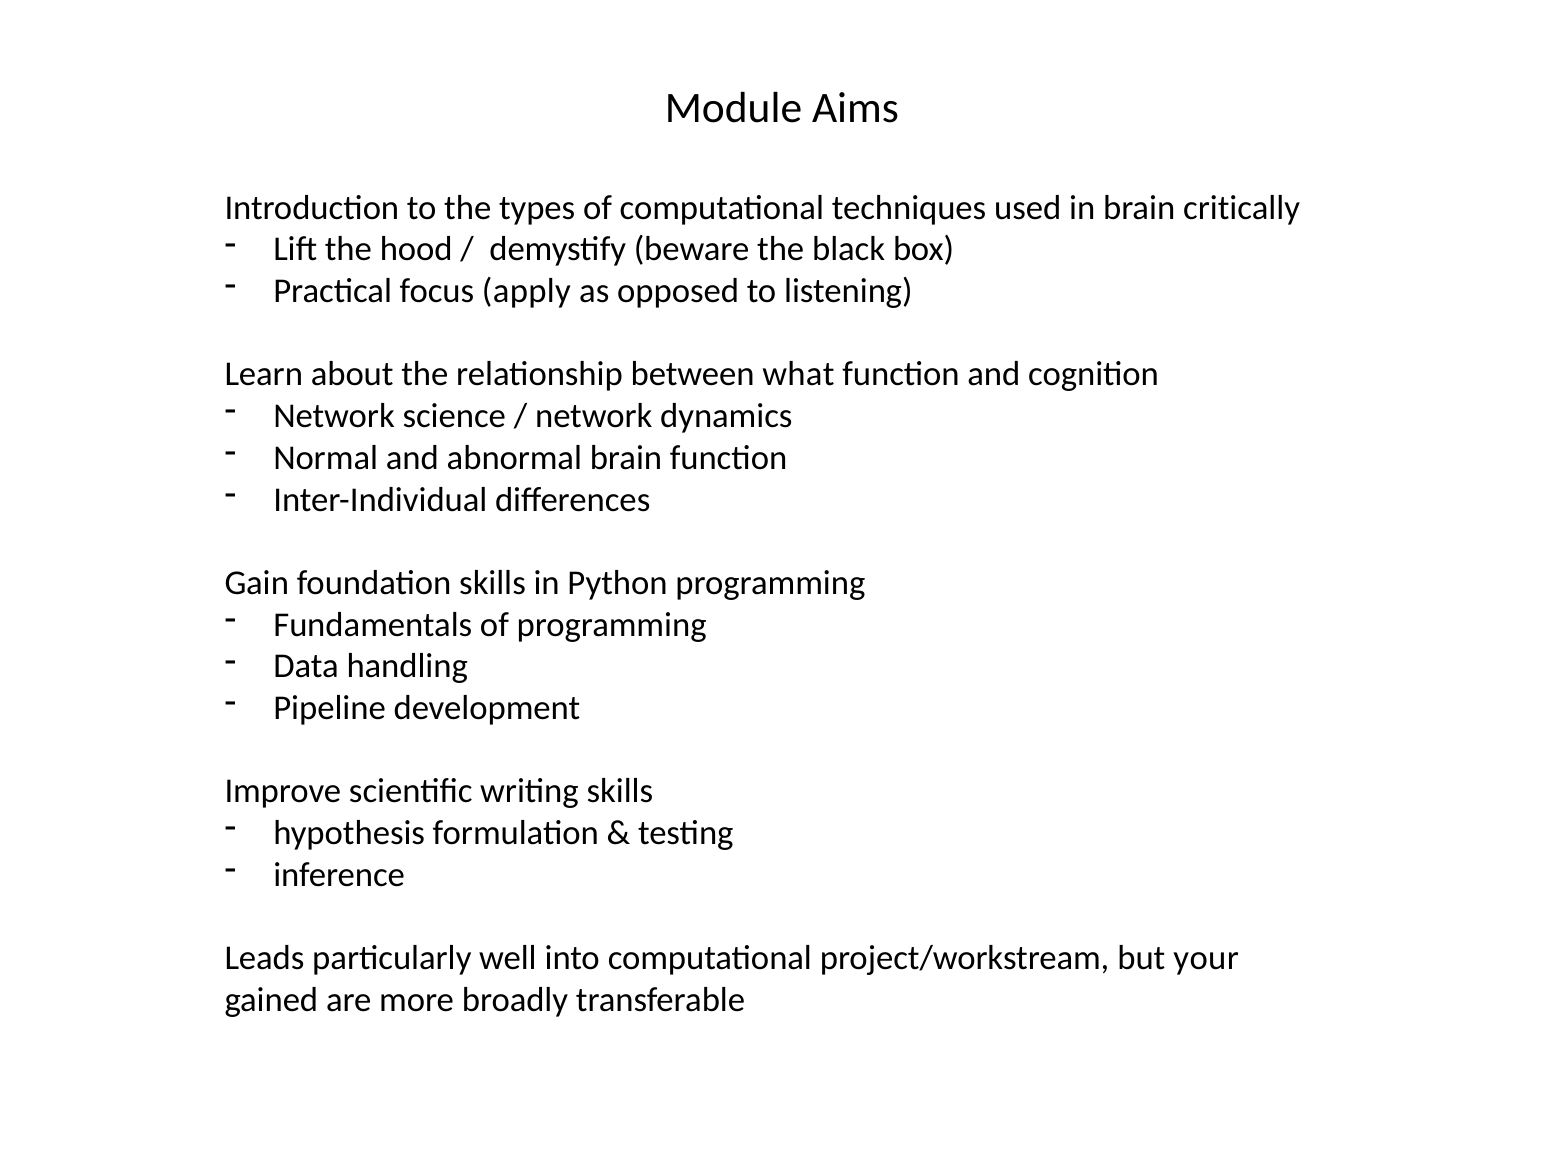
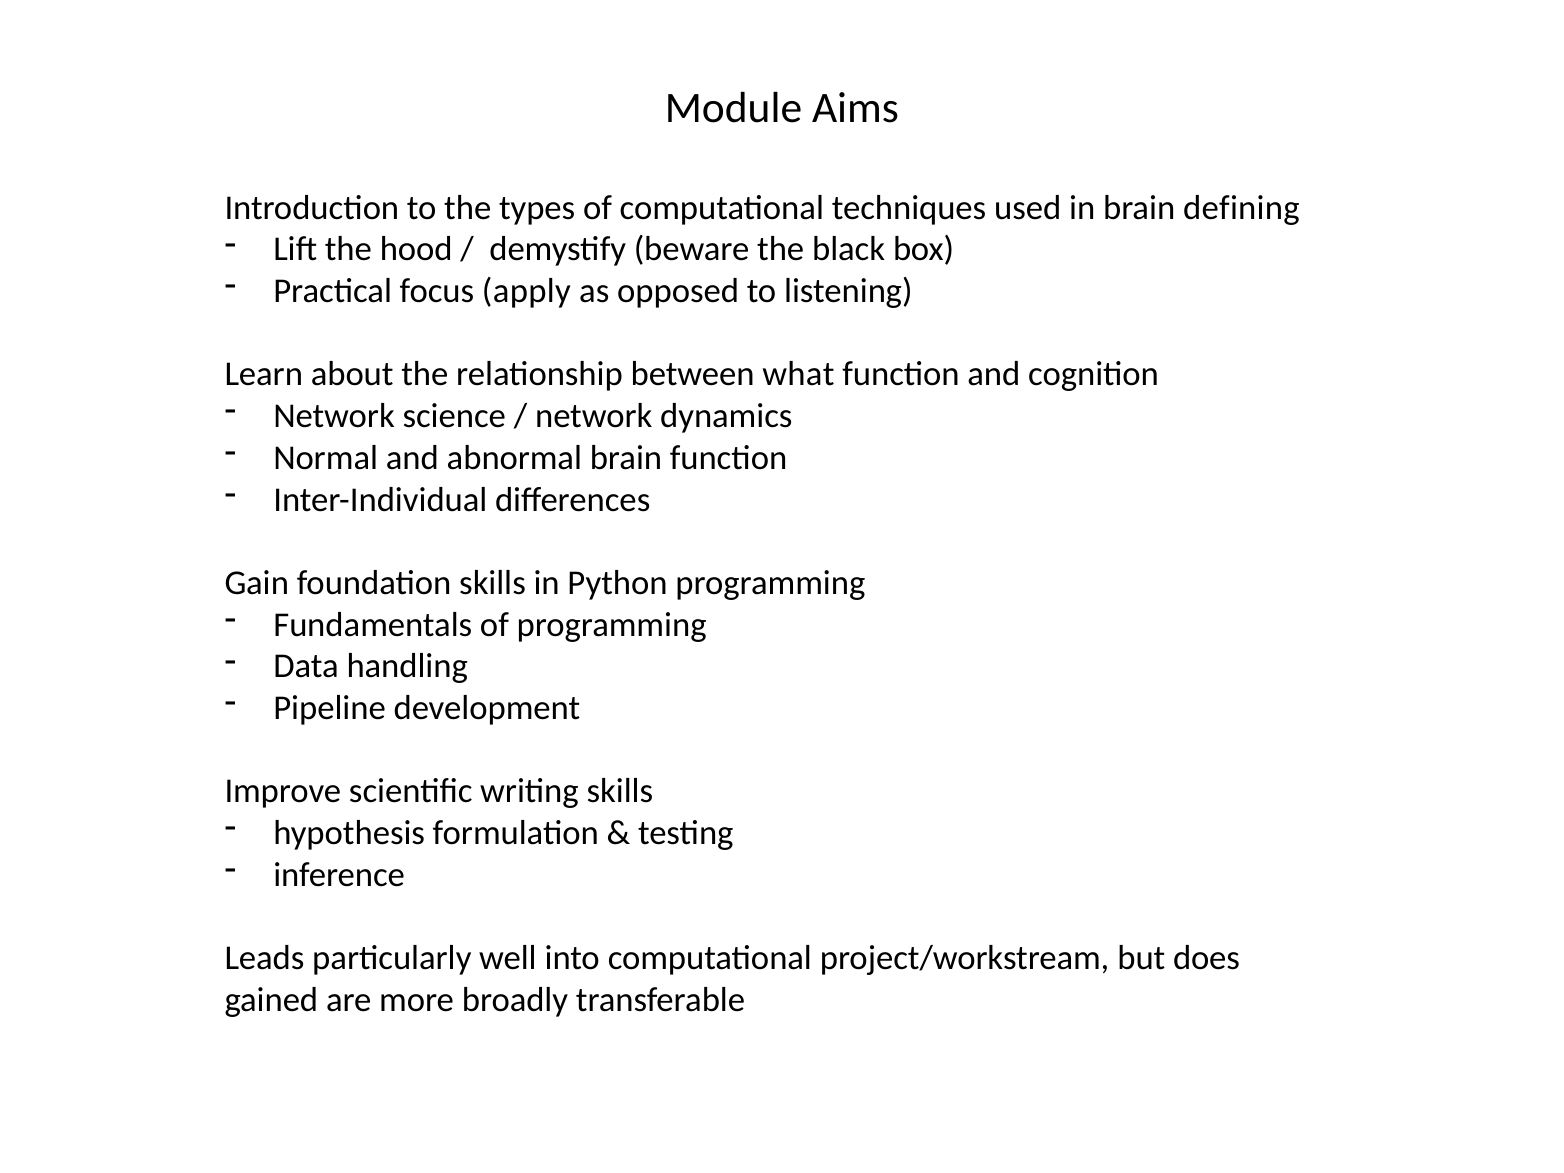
critically: critically -> defining (1241, 208)
your: your -> does (1206, 958)
